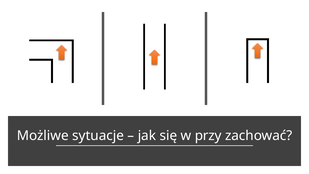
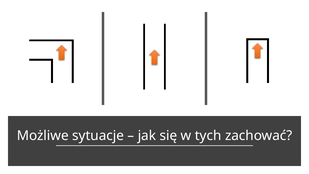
przy: przy -> tych (208, 136)
